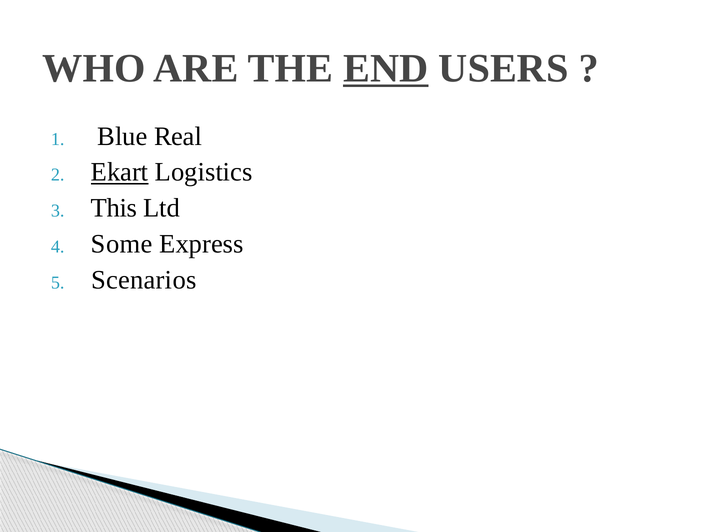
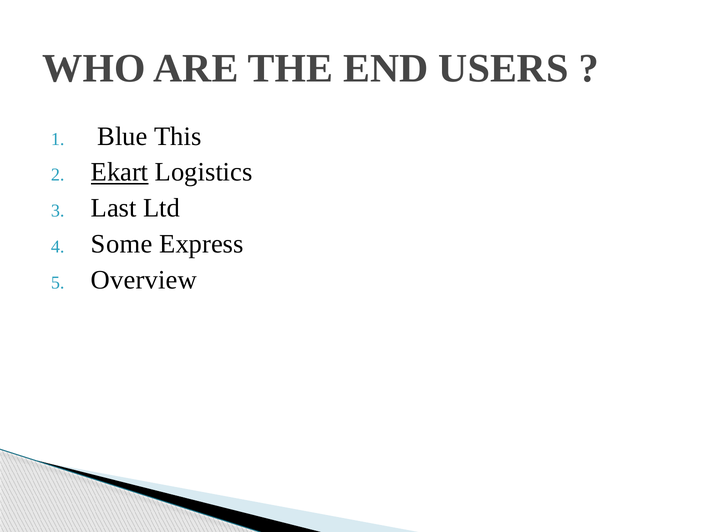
END underline: present -> none (386, 68)
Real: Real -> This (178, 136)
This: This -> Last (114, 208)
Scenarios: Scenarios -> Overview (144, 280)
